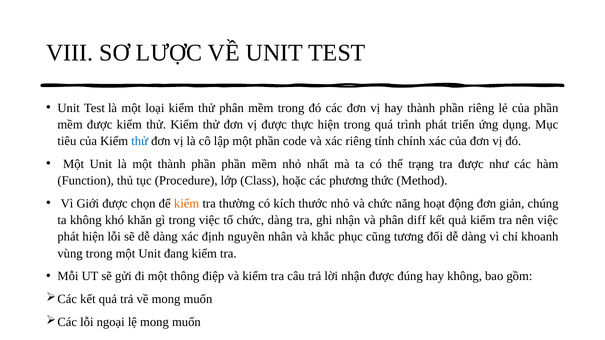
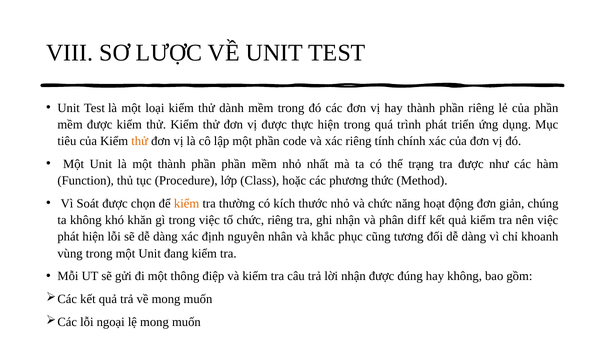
thử phân: phân -> dành (232, 108)
thử colour: blue -> orange (140, 141)
Giới: Giới -> Soát (88, 204)
chức dàng: dàng -> riêng (280, 220)
